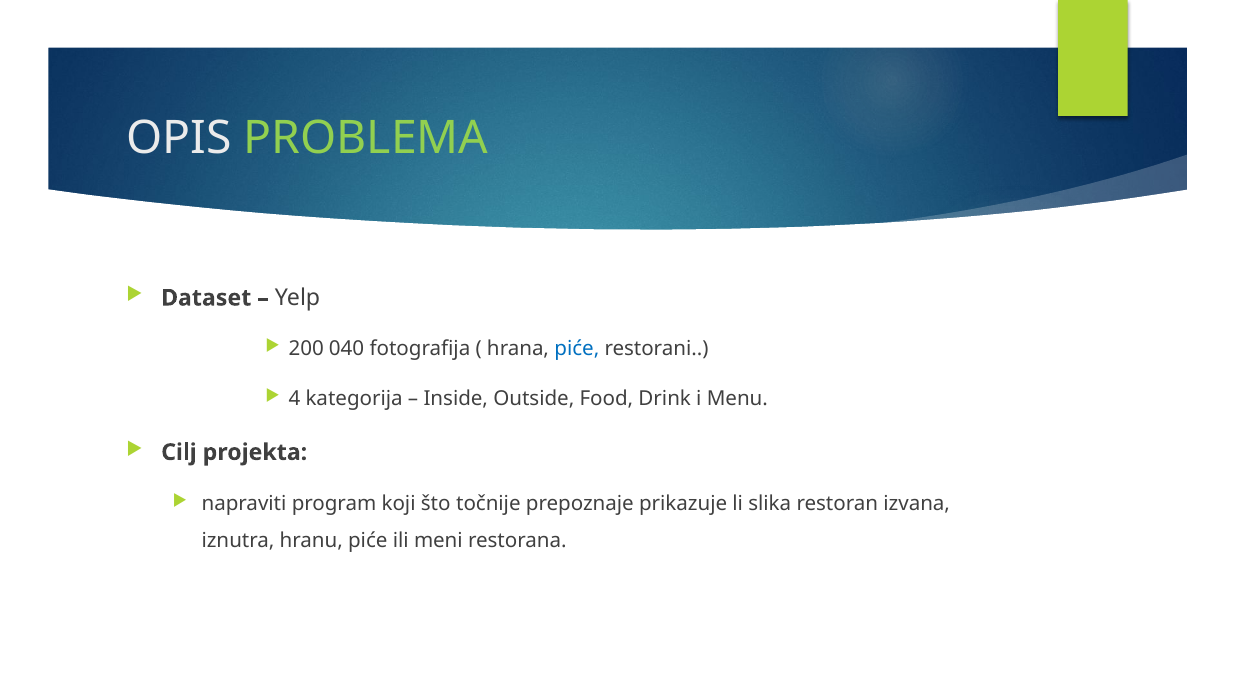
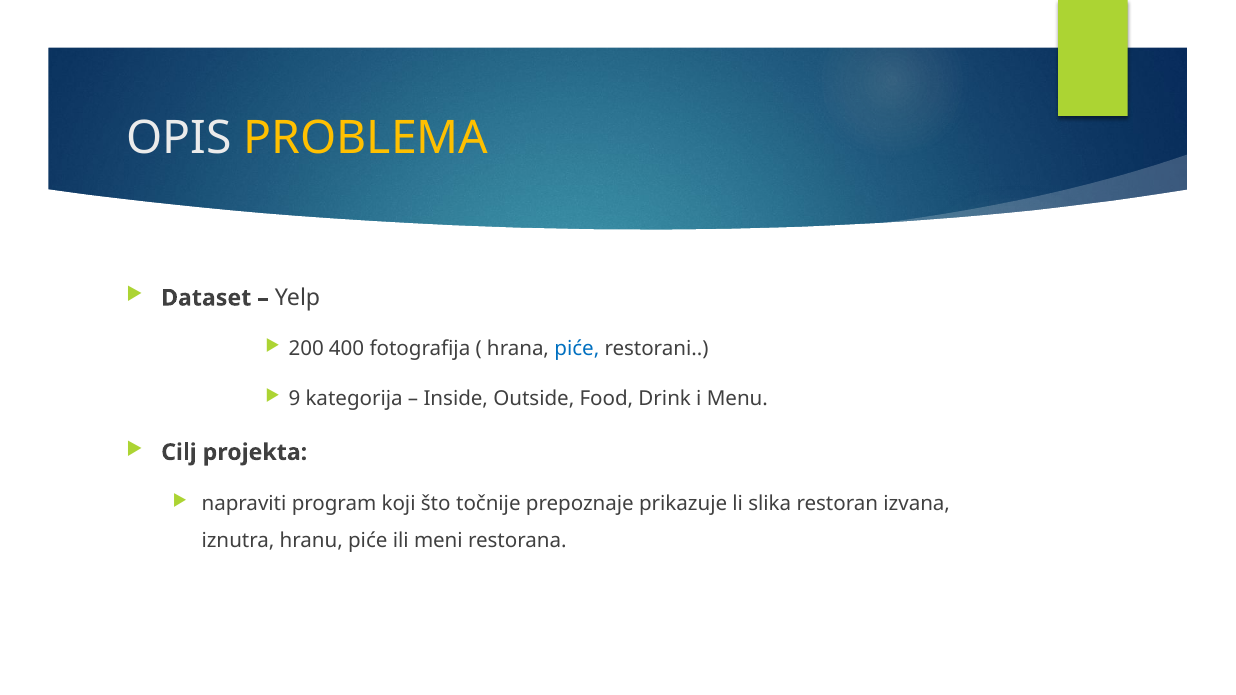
PROBLEMA colour: light green -> yellow (366, 138)
040: 040 -> 400 (347, 349)
4: 4 -> 9 (294, 399)
